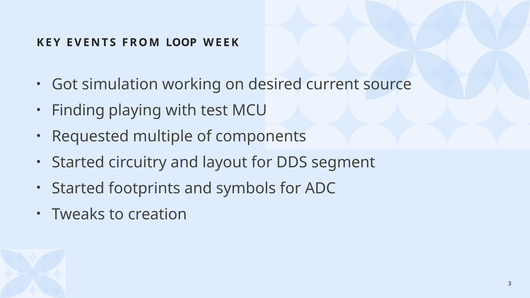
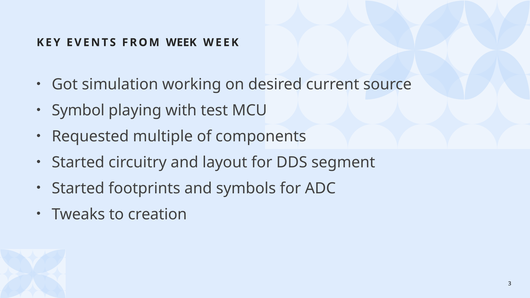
FROM LOOP: LOOP -> WEEK (181, 42)
Finding: Finding -> Symbol (78, 111)
